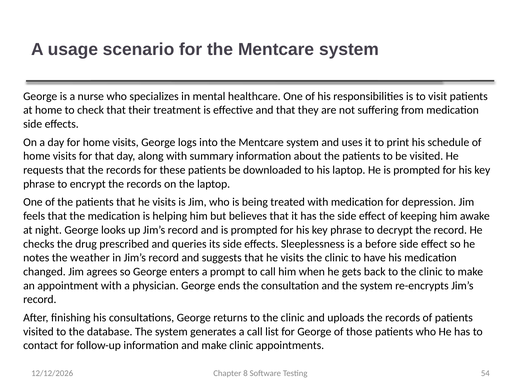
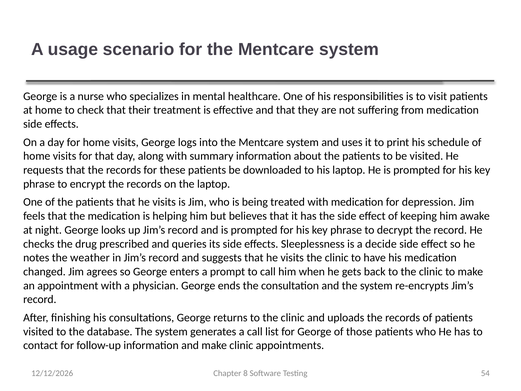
before: before -> decide (381, 244)
